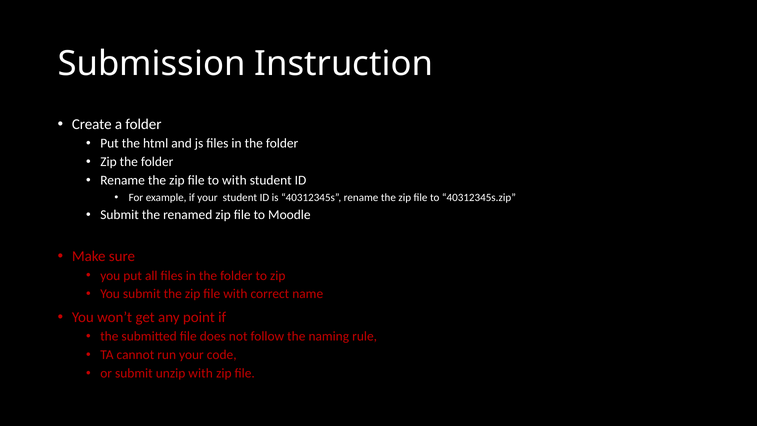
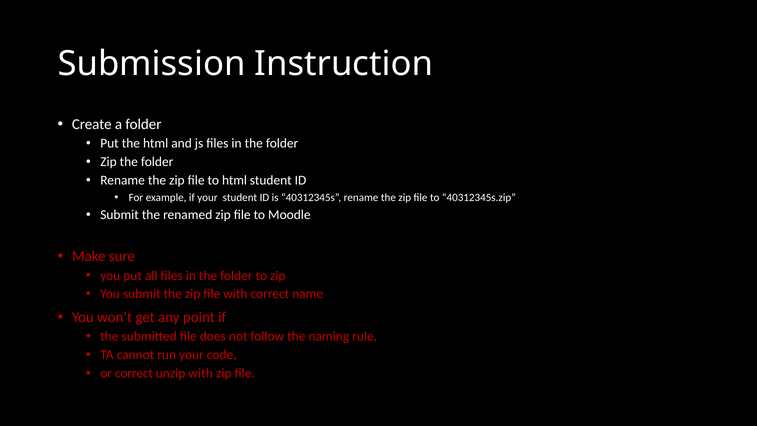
to with: with -> html (235, 180)
or submit: submit -> correct (134, 373)
